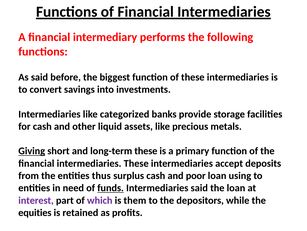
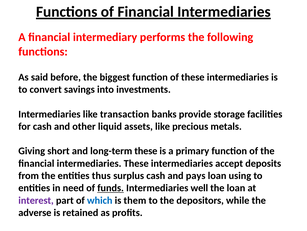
categorized: categorized -> transaction (125, 114)
Giving underline: present -> none (32, 151)
poor: poor -> pays (196, 175)
Intermediaries said: said -> well (199, 187)
which colour: purple -> blue (100, 200)
equities: equities -> adverse (35, 212)
